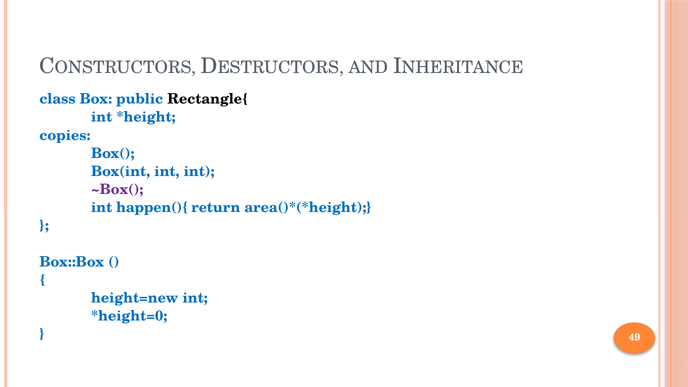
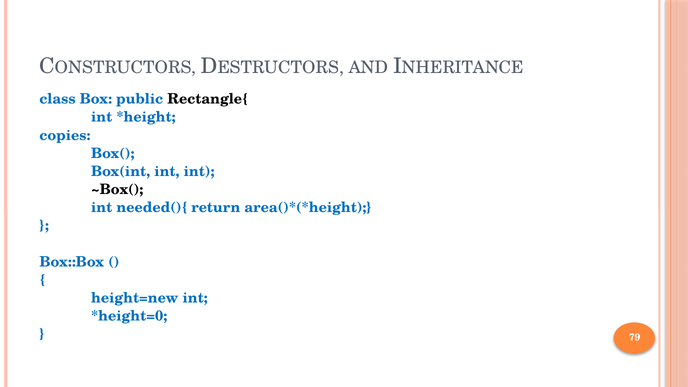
~Box( colour: purple -> black (117, 190)
happen(){: happen(){ -> needed(){ (152, 208)
49: 49 -> 79 (635, 337)
